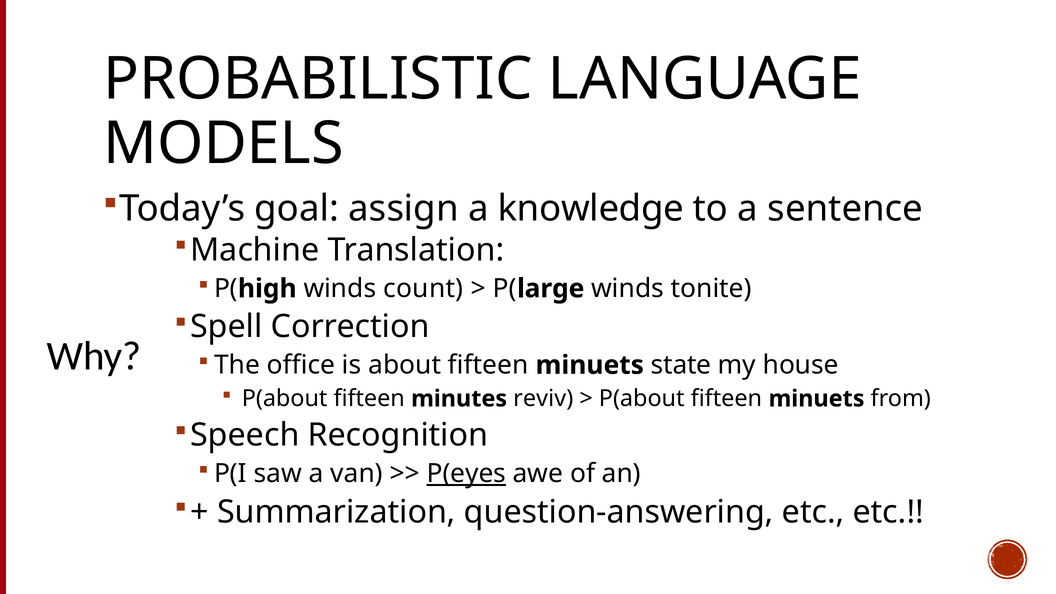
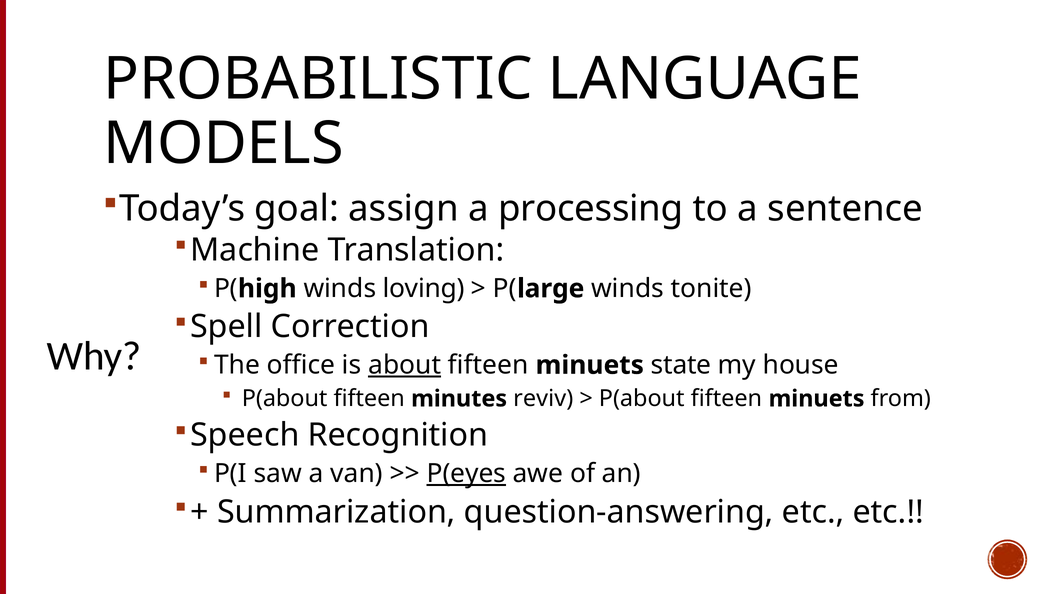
knowledge: knowledge -> processing (591, 209)
count: count -> loving (424, 289)
about underline: none -> present (405, 365)
